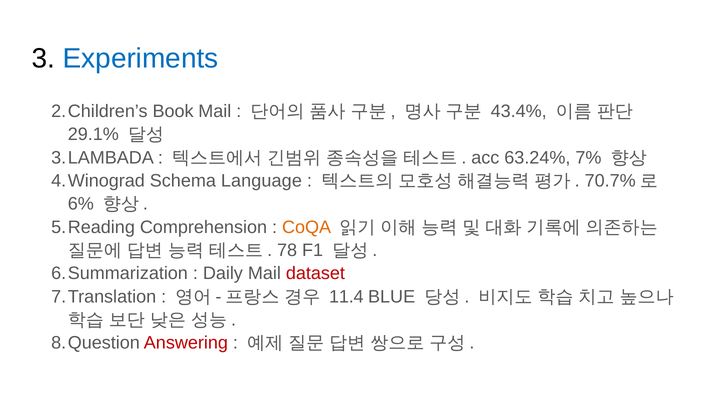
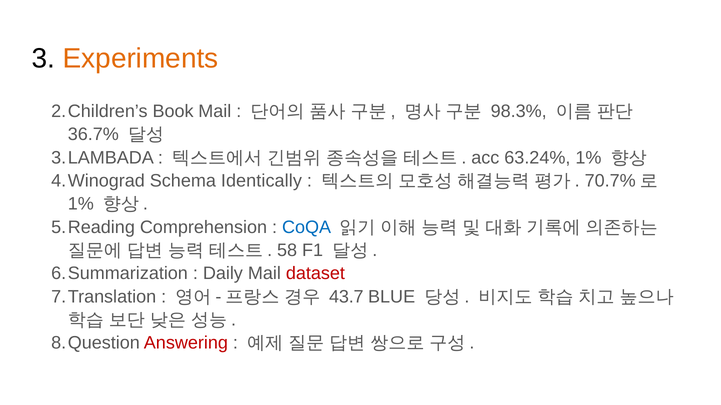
Experiments colour: blue -> orange (141, 58)
43.4%: 43.4% -> 98.3% (519, 111)
29.1%: 29.1% -> 36.7% (93, 135)
63.24% 7%: 7% -> 1% (588, 158)
Language: Language -> Identically (261, 181)
6%: 6% -> 1% (81, 204)
CoQA colour: orange -> blue (307, 227)
78: 78 -> 58 (287, 251)
11.4: 11.4 -> 43.7 (346, 297)
